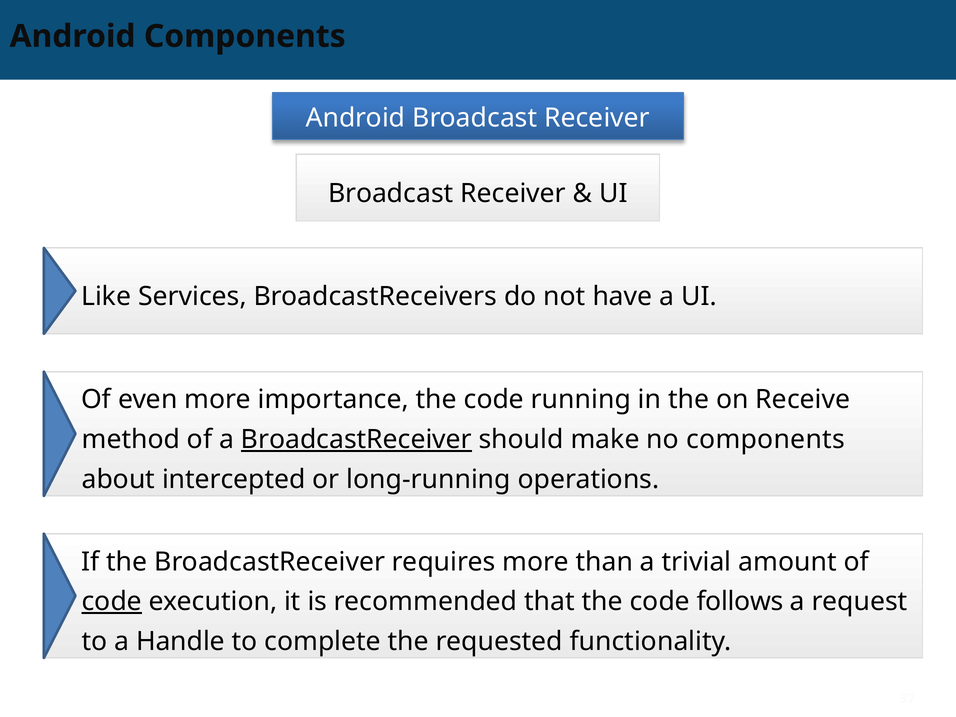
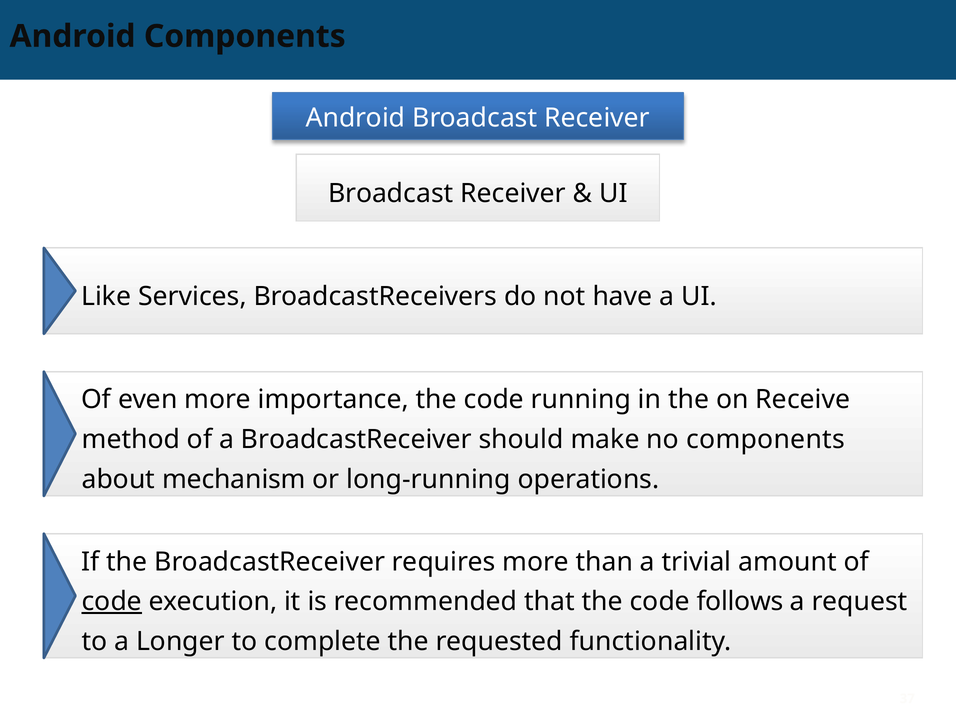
BroadcastReceiver underline: present -> none (356, 440)
intercepted: intercepted -> mechanism (234, 479)
Handle: Handle -> Longer (180, 641)
